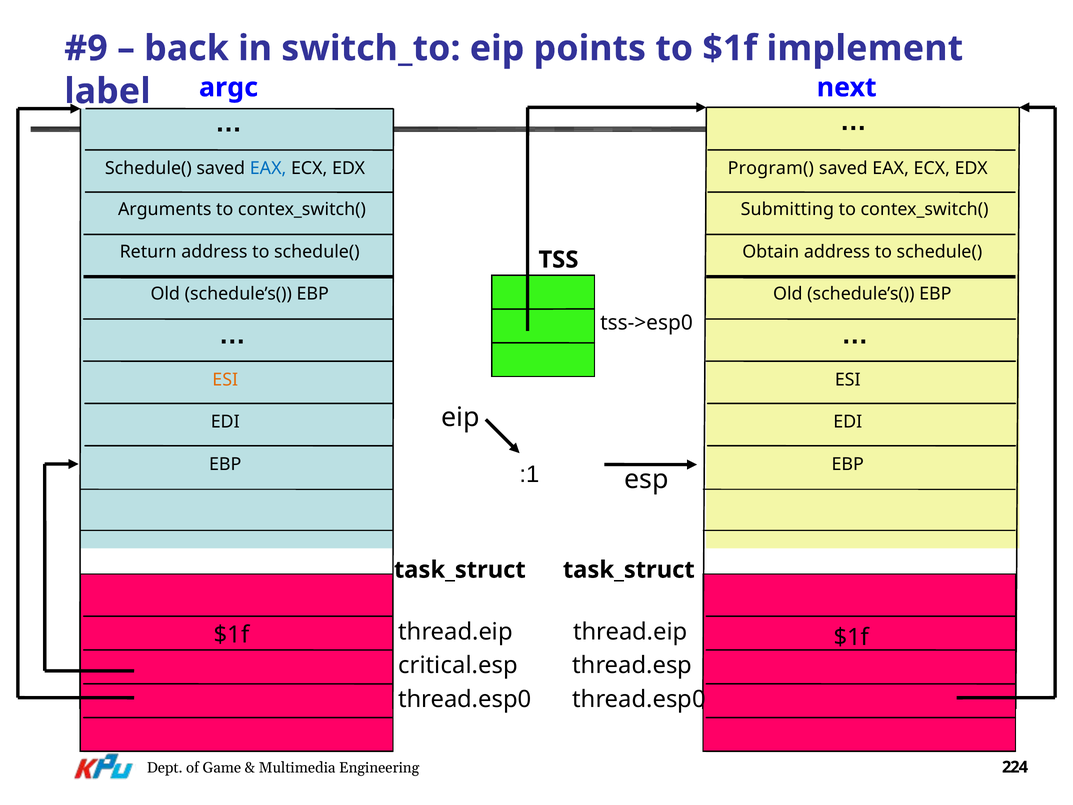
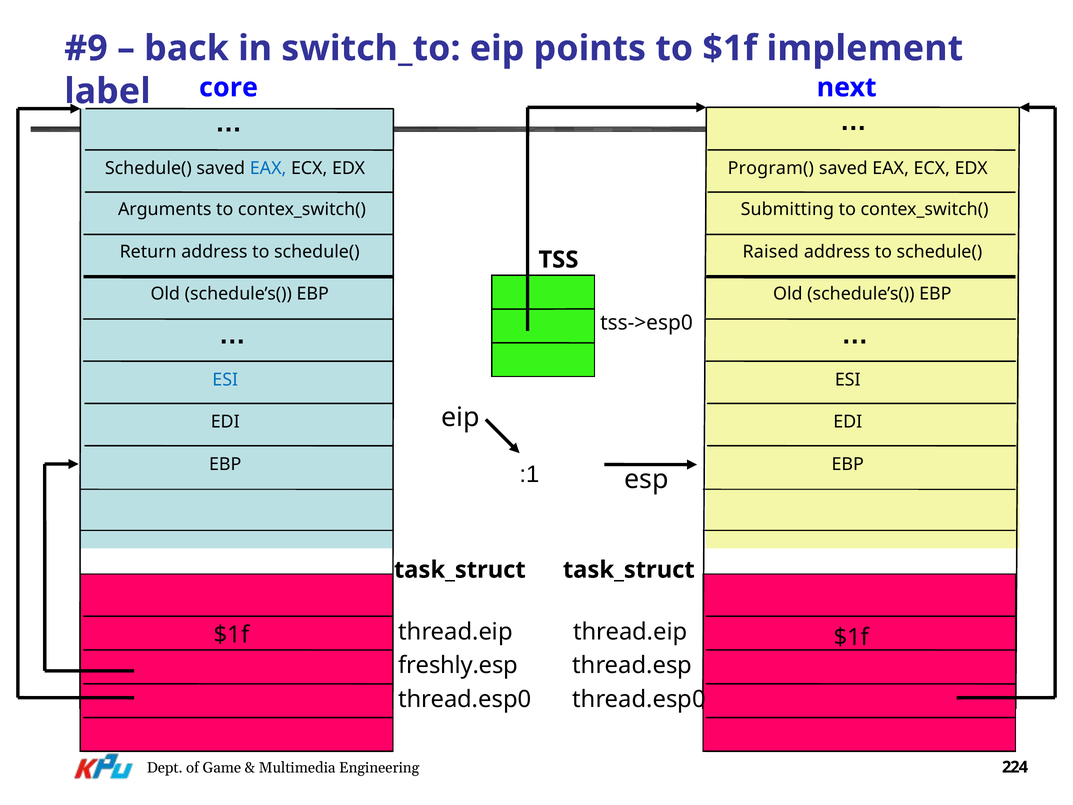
argc: argc -> core (228, 87)
Obtain: Obtain -> Raised (771, 252)
ESI colour: orange -> blue (225, 380)
critical.esp: critical.esp -> freshly.esp (458, 665)
